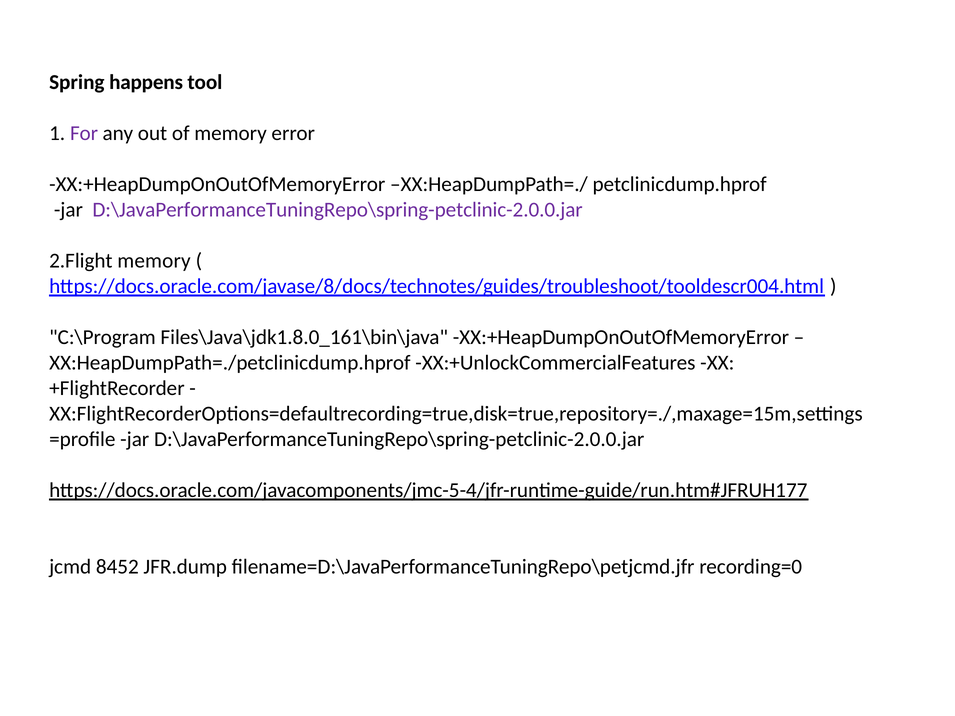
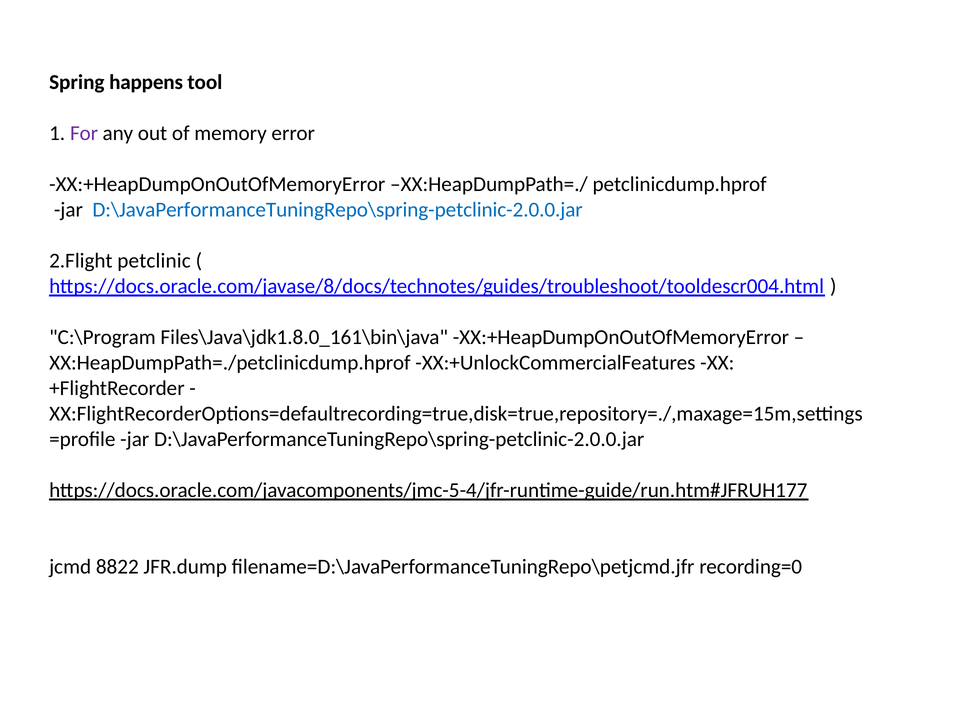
D:\JavaPerformanceTuningRepo\spring-petclinic-2.0.0.jar colour: purple -> blue (338, 210)
2.Flight memory: memory -> petclinic (154, 261)
8452: 8452 -> 8822 (117, 567)
